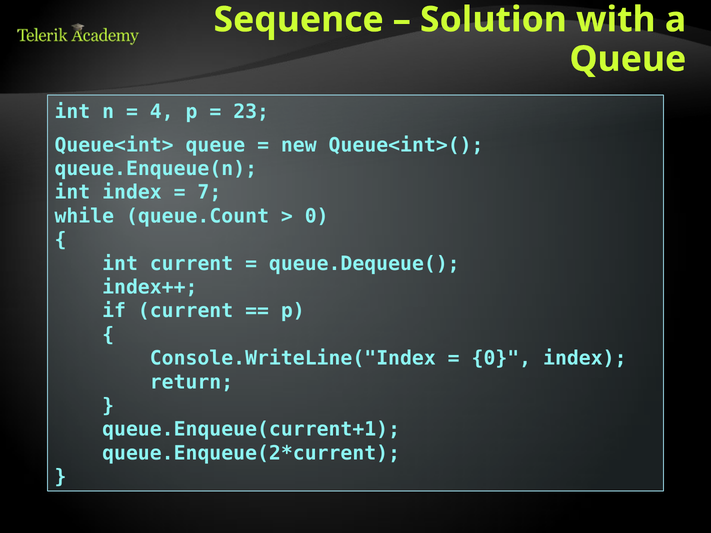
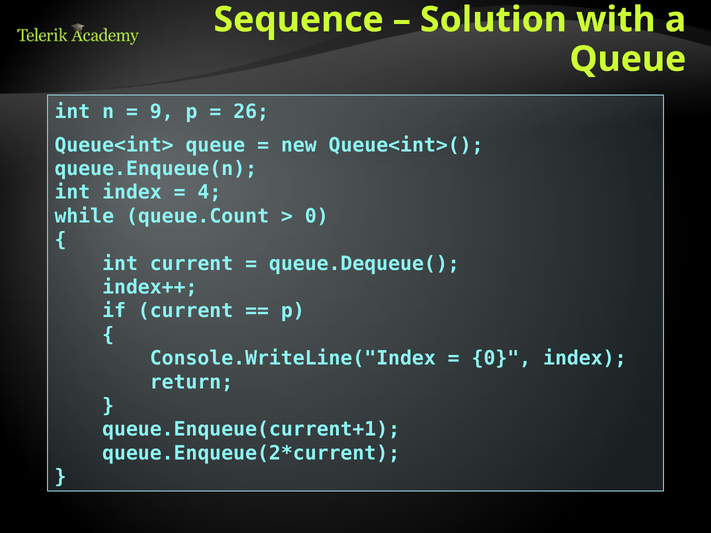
4: 4 -> 9 (162, 112)
23: 23 -> 26 (251, 112)
7: 7 -> 4 (209, 193)
